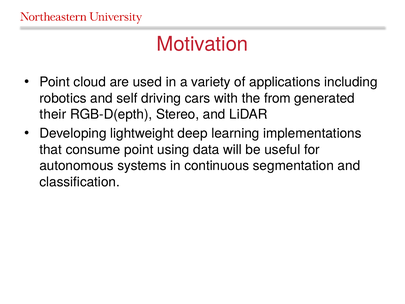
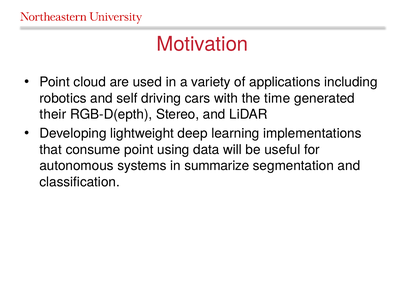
from: from -> time (277, 98)
continuous: continuous -> summarize (217, 166)
